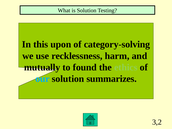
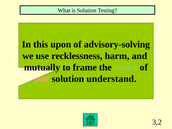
category-solving: category-solving -> advisory-solving (117, 44)
found: found -> frame (85, 67)
our colour: light blue -> pink (42, 79)
summarizes: summarizes -> understand (112, 79)
